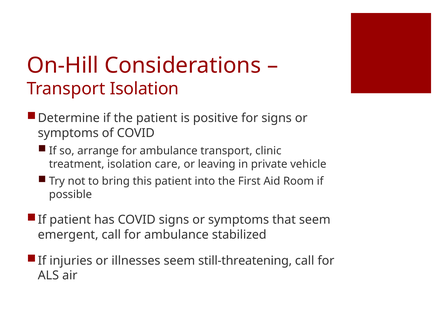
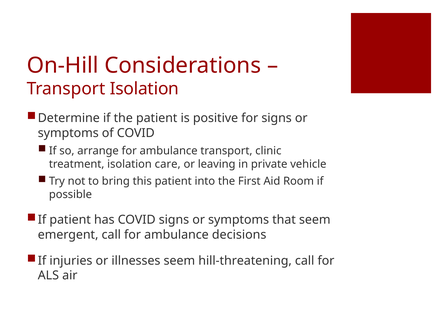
stabilized: stabilized -> decisions (239, 235)
still-threatening: still-threatening -> hill-threatening (245, 260)
